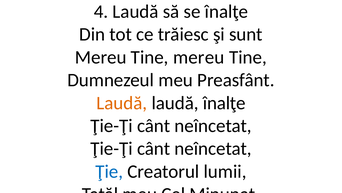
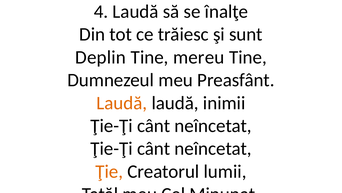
Mereu: Mereu -> Deplin (101, 57)
laudă înalţe: înalţe -> inimii (224, 103)
Ţie colour: blue -> orange (109, 171)
